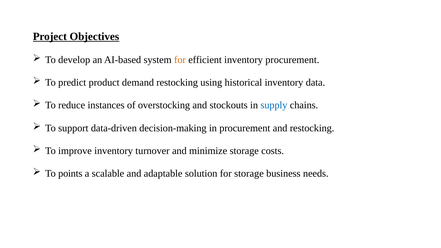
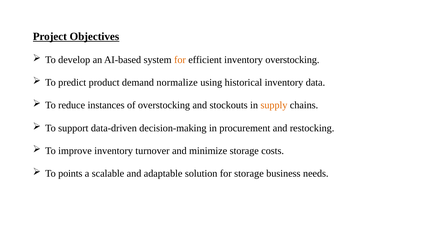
inventory procurement: procurement -> overstocking (292, 60)
demand restocking: restocking -> normalize (177, 83)
supply colour: blue -> orange (274, 105)
